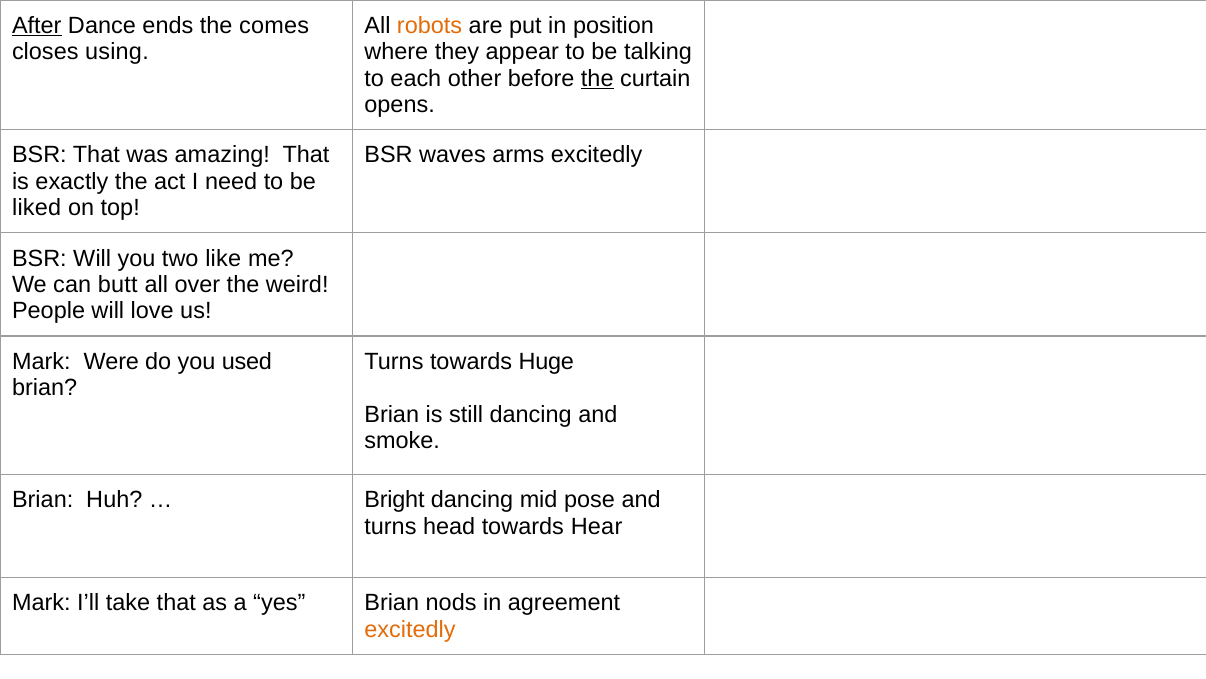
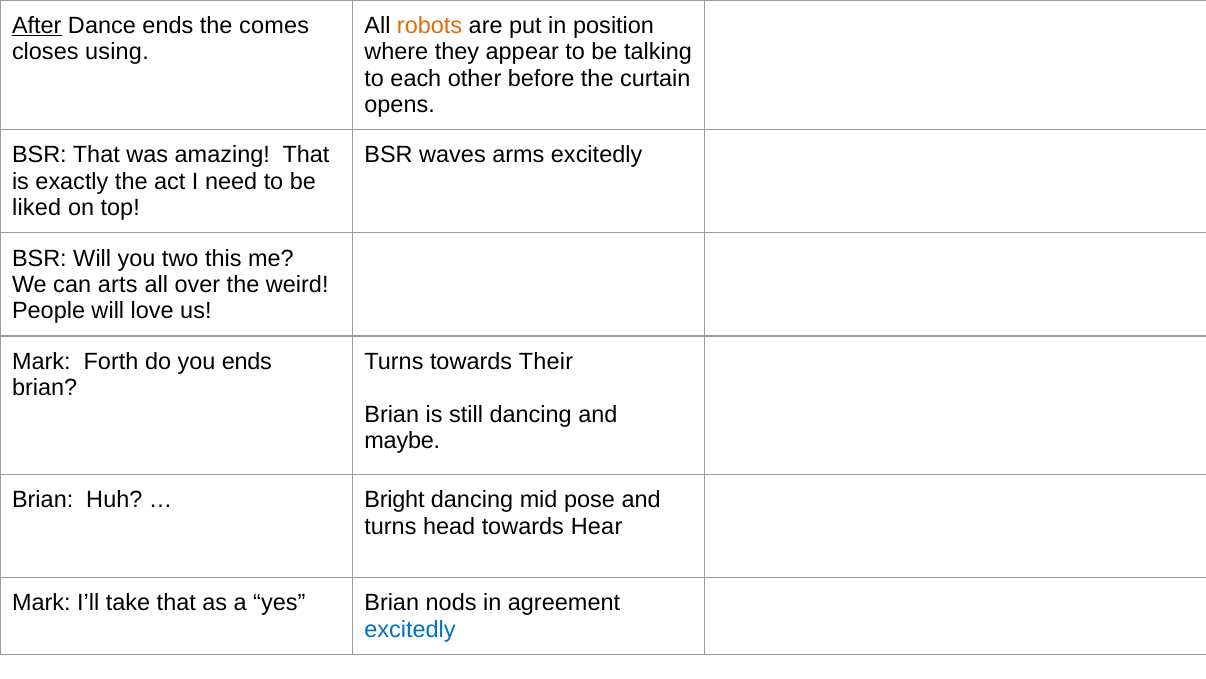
the underline: present -> none (597, 78)
like: like -> this (223, 258)
butt: butt -> arts (118, 285)
Were: Were -> Forth (111, 361)
you used: used -> ends (247, 361)
Huge: Huge -> Their (546, 361)
smoke: smoke -> maybe (402, 440)
excitedly colour: orange -> blue (410, 629)
